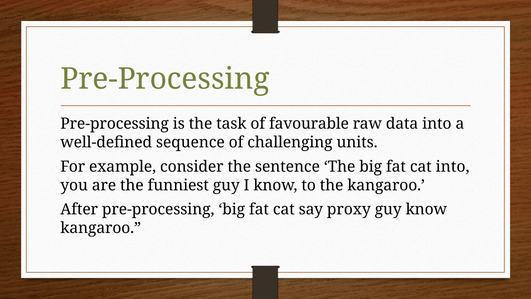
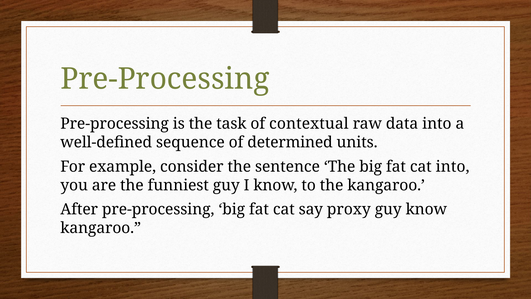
favourable: favourable -> contextual (309, 124)
challenging: challenging -> determined (290, 142)
